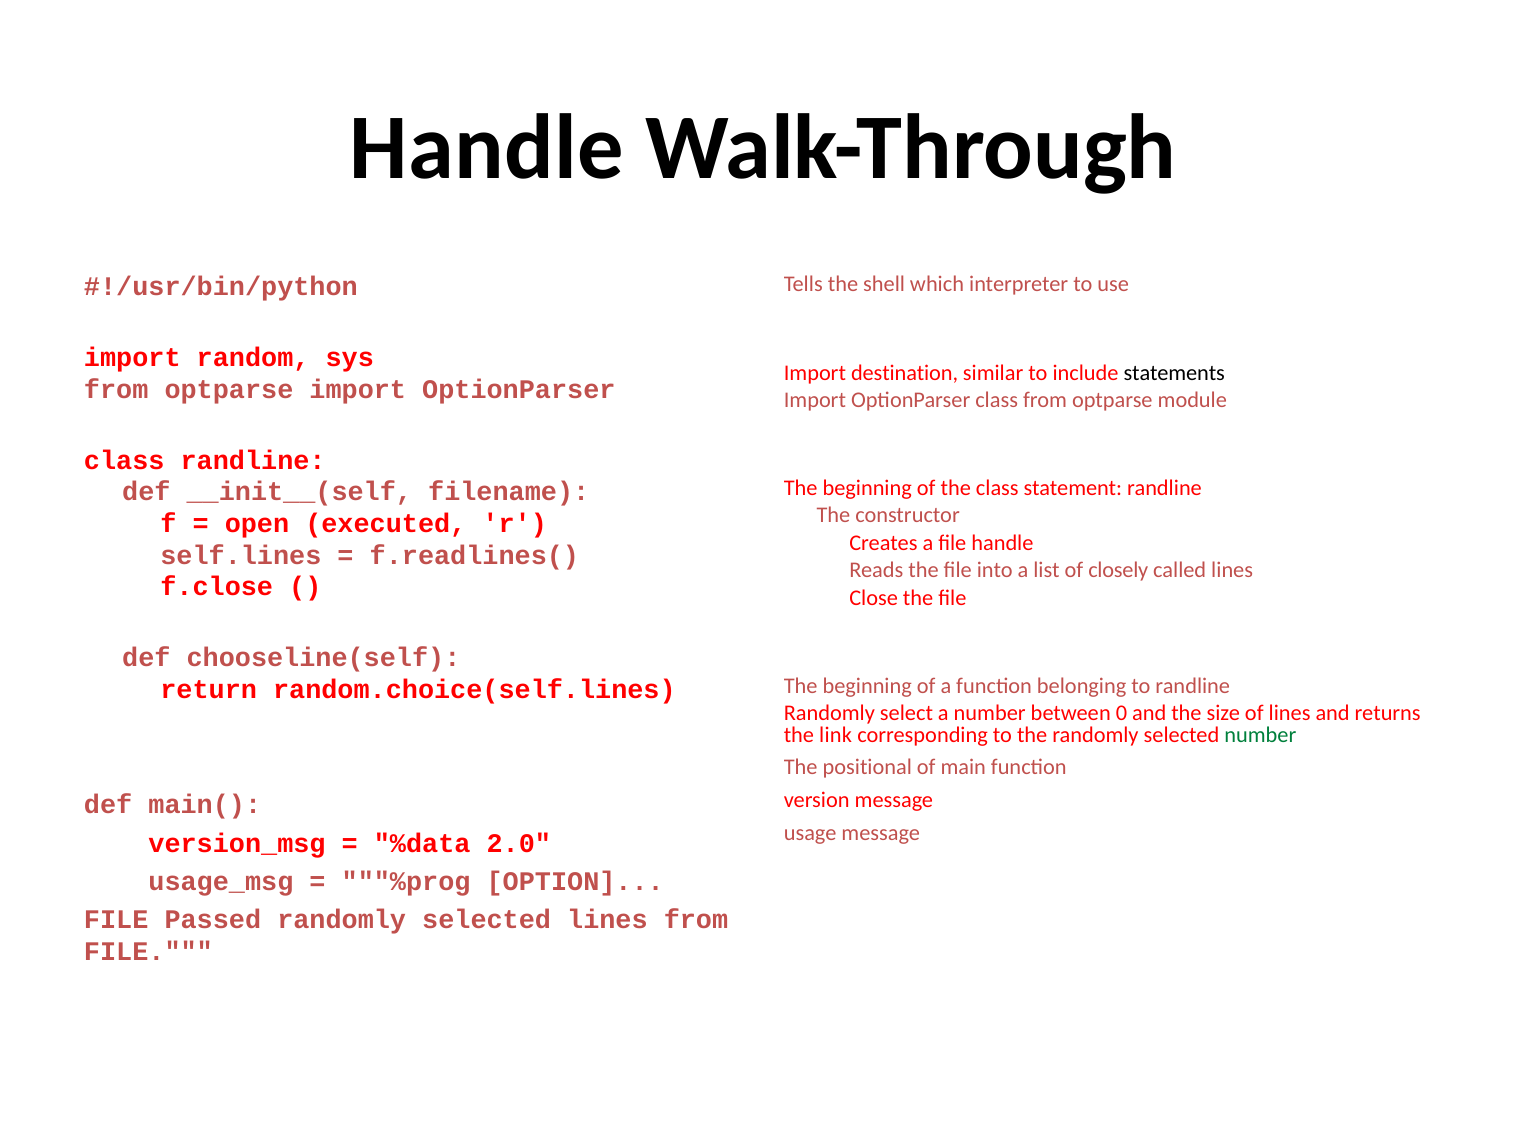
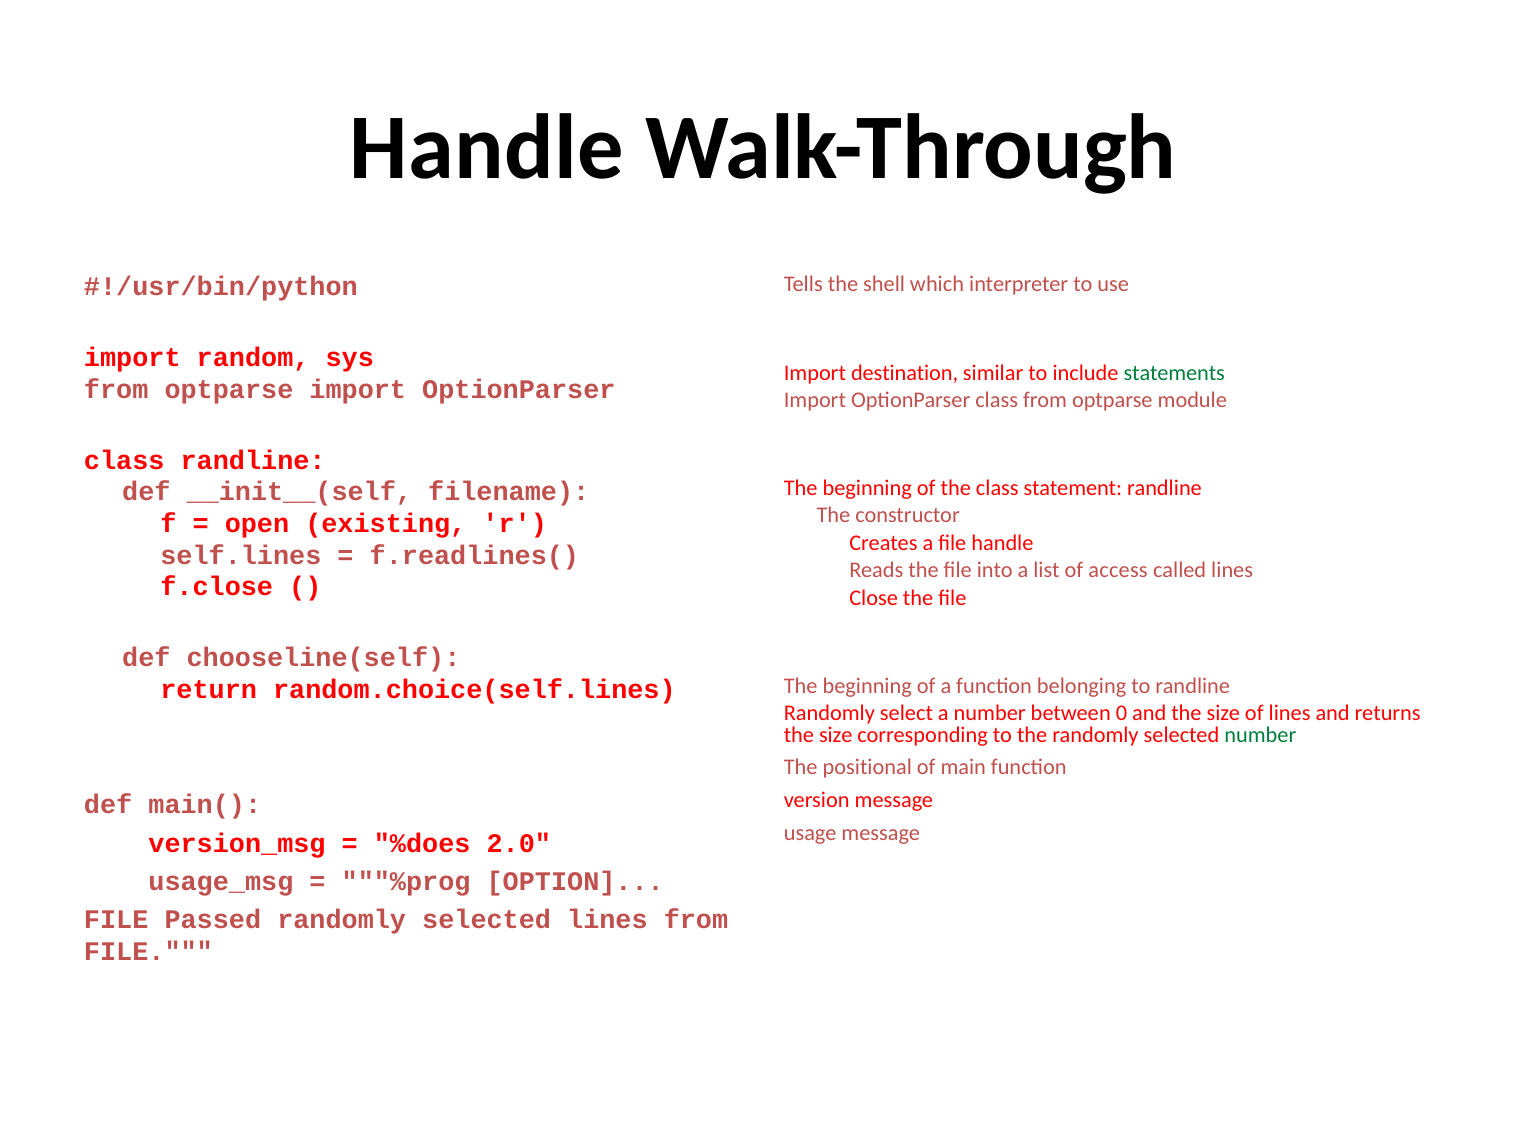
statements colour: black -> green (1174, 373)
executed: executed -> existing (386, 524)
closely: closely -> access (1118, 571)
link: link -> size (836, 735)
%data: %data -> %does (422, 843)
